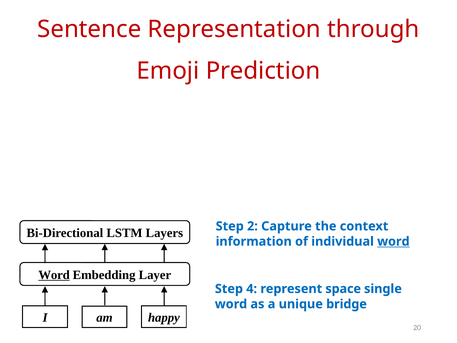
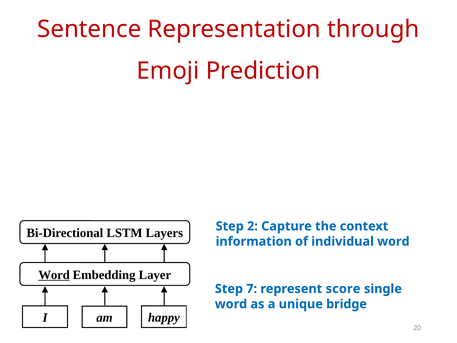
word underline: present -> none (393, 241)
4: 4 -> 7 (252, 289)
space: space -> score (343, 289)
